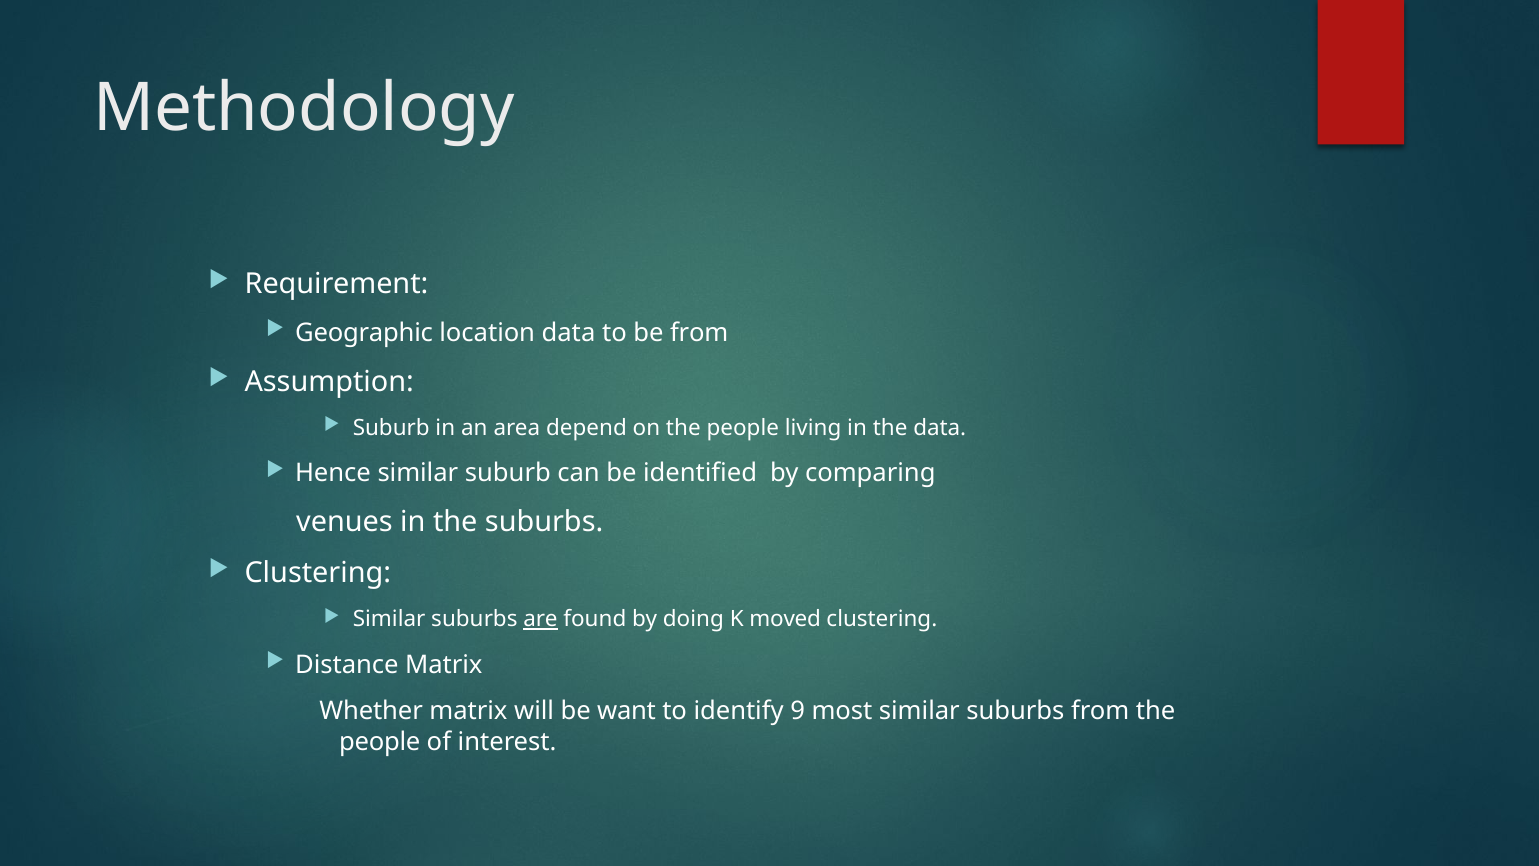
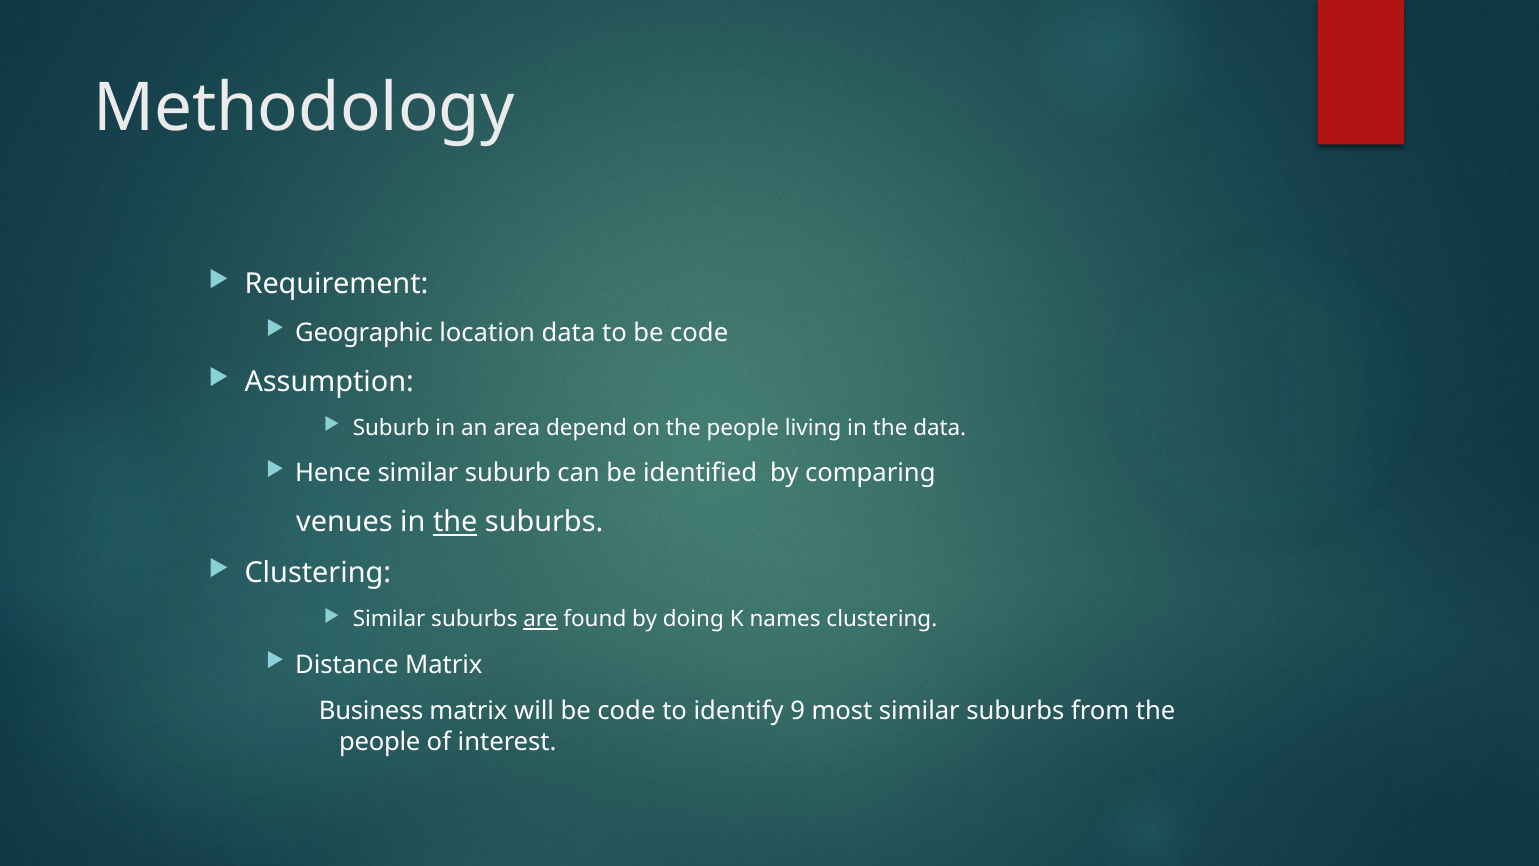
to be from: from -> code (699, 333)
the underline: none -> present (455, 522)
moved: moved -> names (785, 619)
Whether: Whether -> Business (371, 711)
will be want: want -> code (626, 711)
